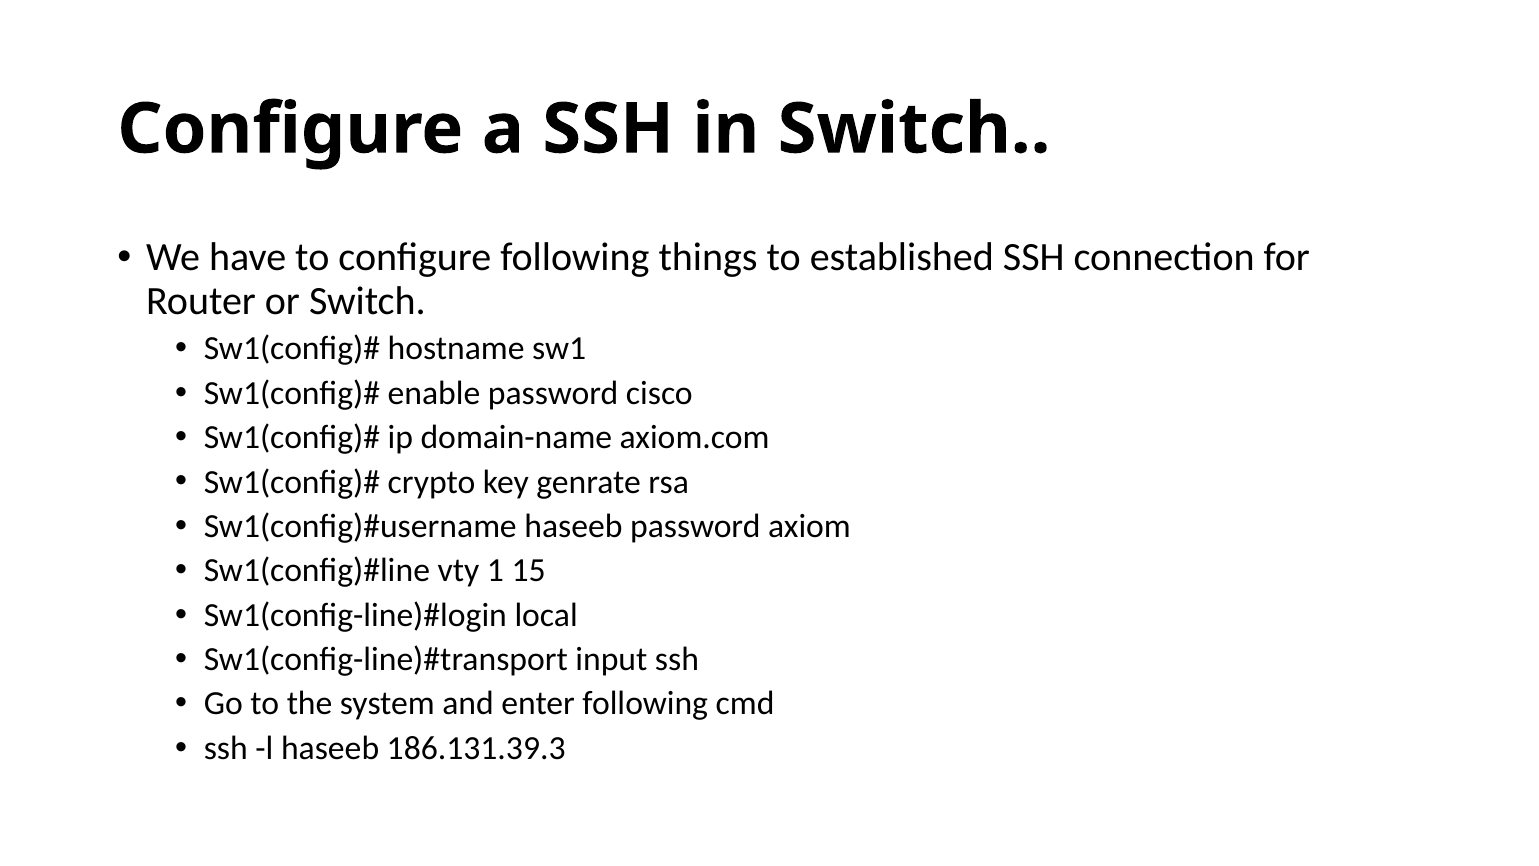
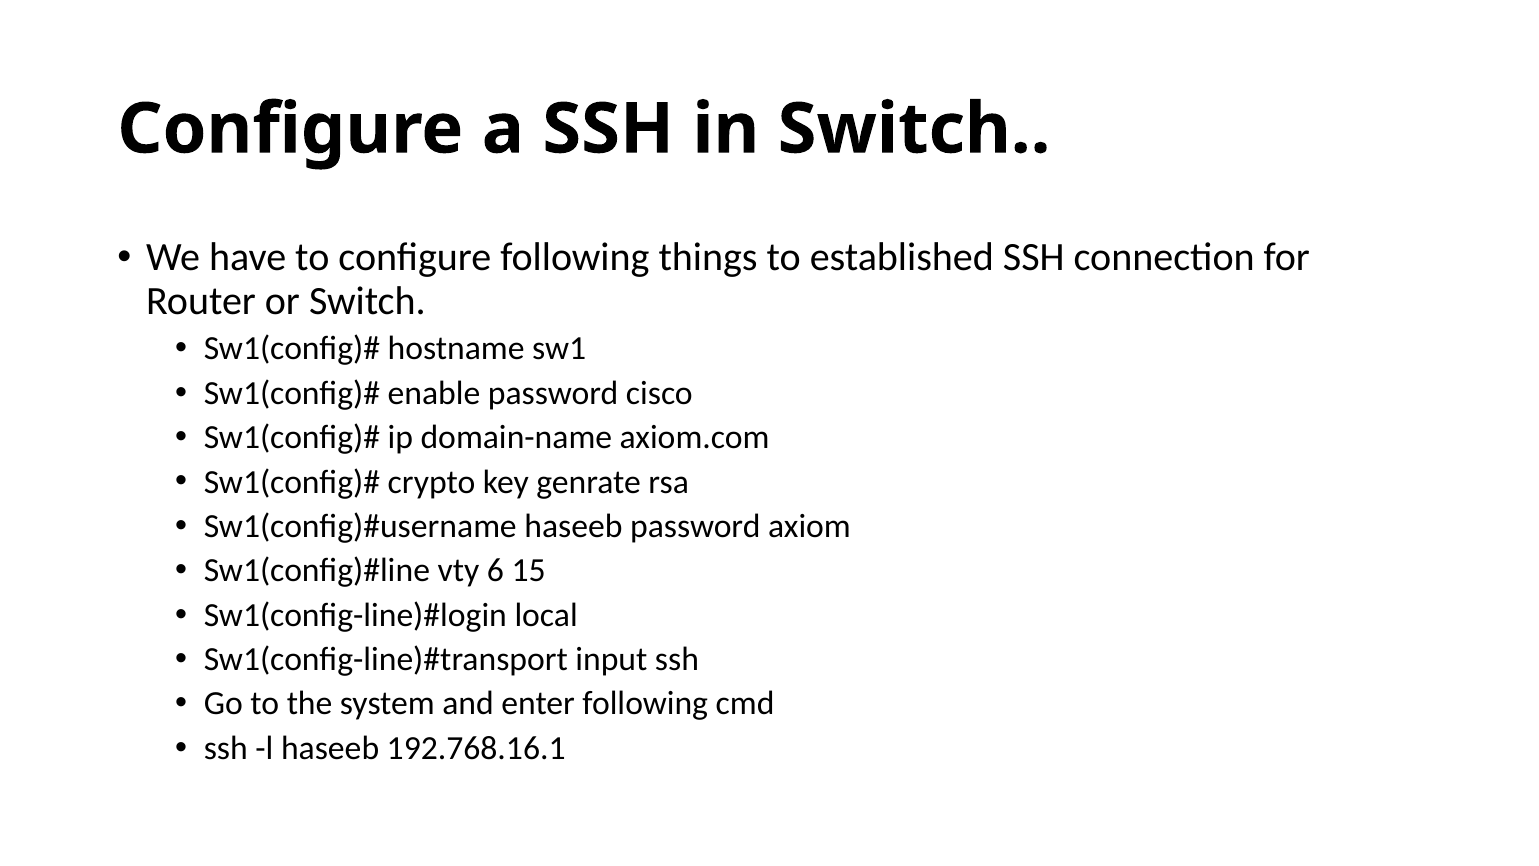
1: 1 -> 6 (495, 570)
186.131.39.3: 186.131.39.3 -> 192.768.16.1 (476, 748)
